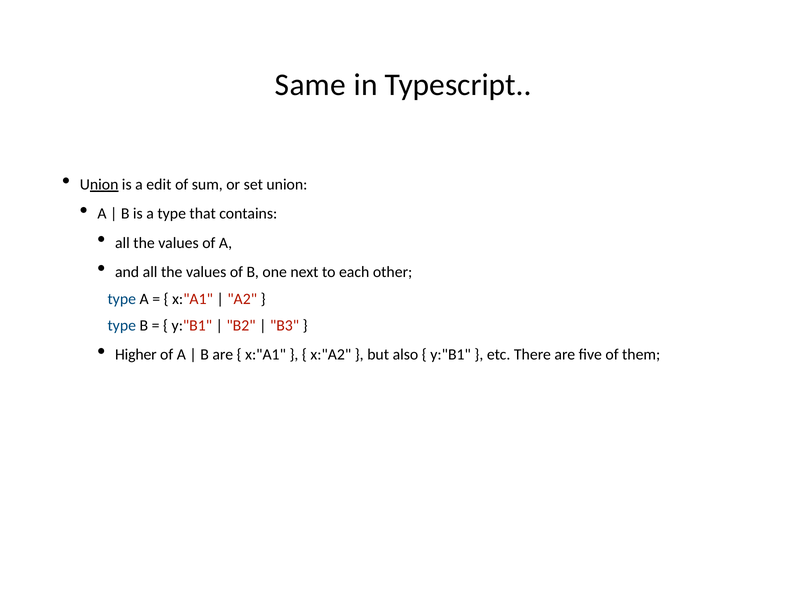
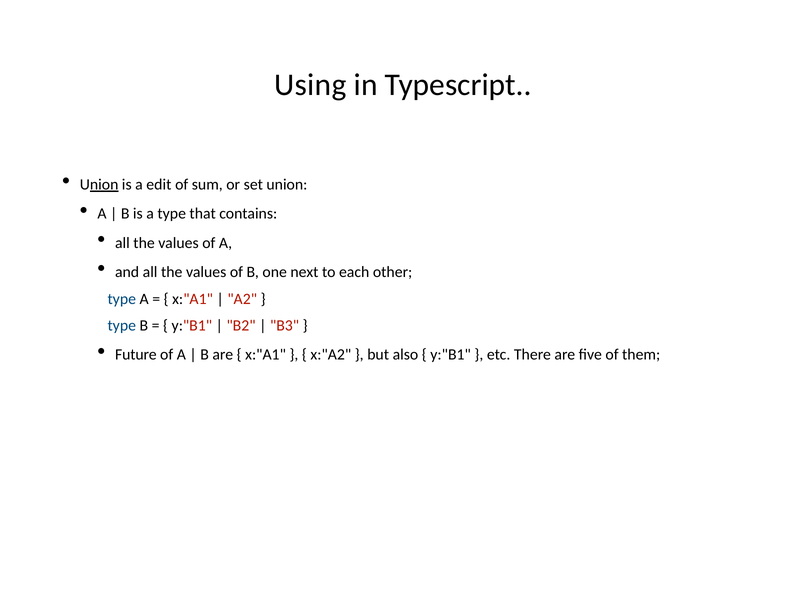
Same: Same -> Using (310, 85)
Higher: Higher -> Future (136, 354)
